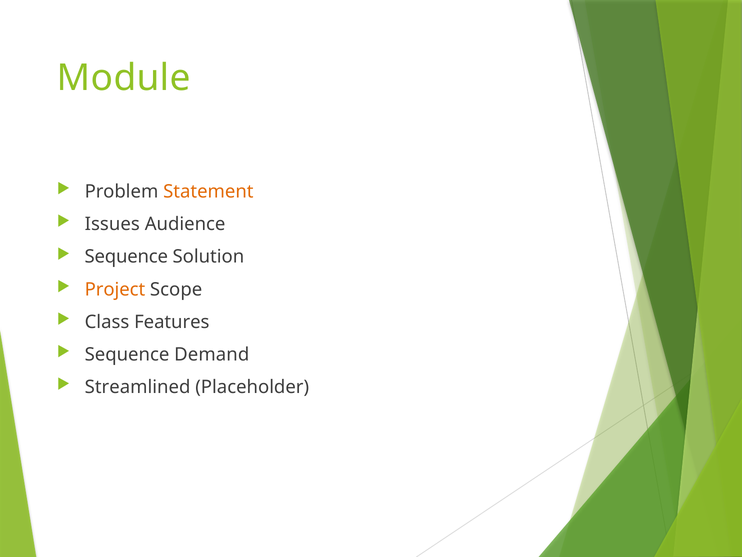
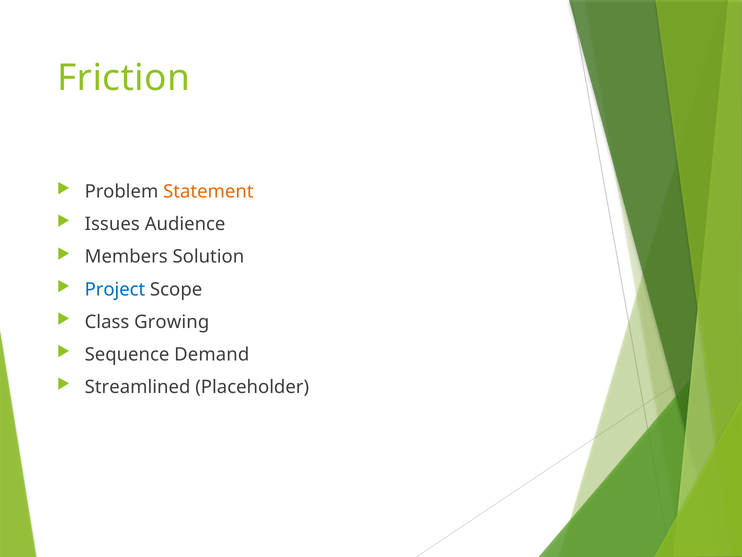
Module: Module -> Friction (124, 78)
Sequence: Sequence -> Members (126, 257)
Project colour: orange -> blue (115, 289)
Features: Features -> Growing (172, 322)
